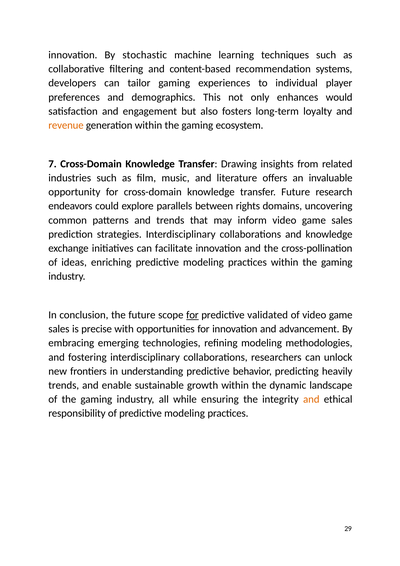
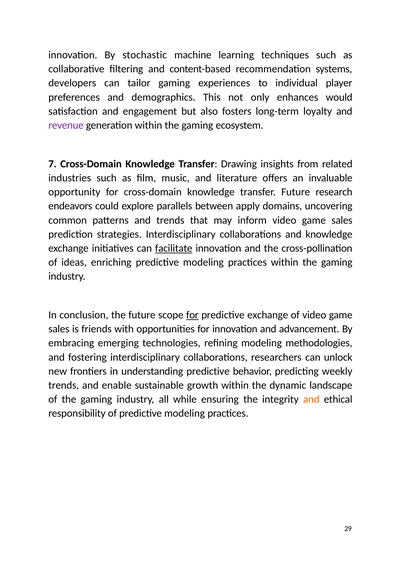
revenue colour: orange -> purple (66, 125)
rights: rights -> apply (248, 206)
facilitate underline: none -> present (174, 248)
predictive validated: validated -> exchange (268, 315)
precise: precise -> friends (97, 329)
heavily: heavily -> weekly (337, 371)
